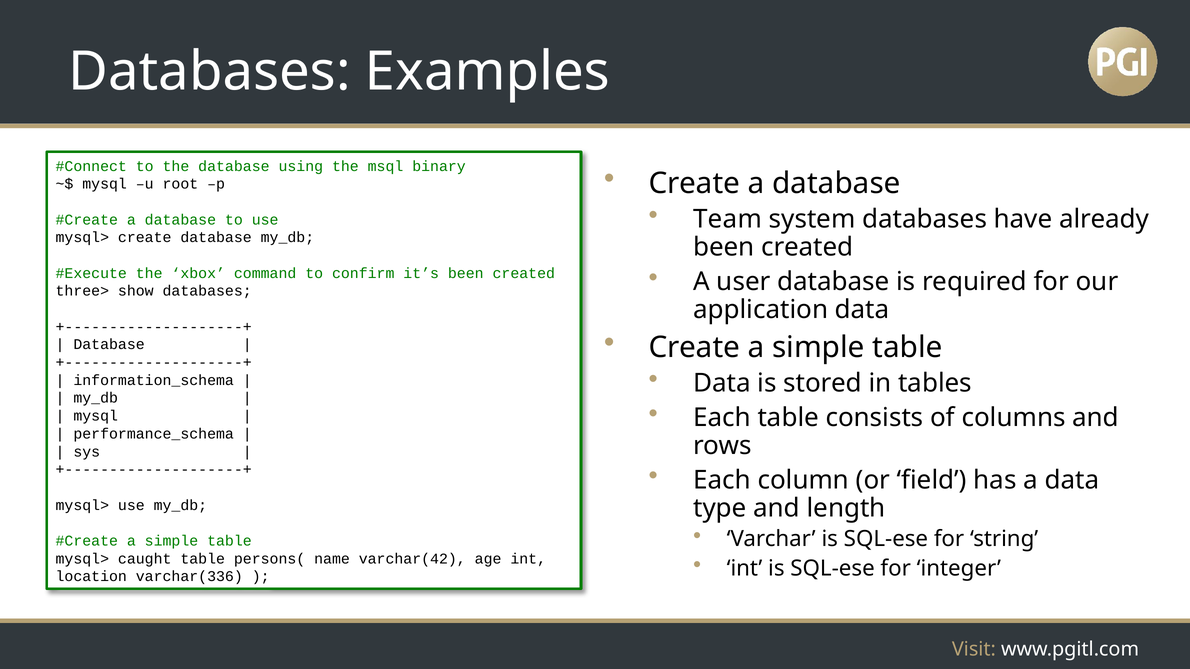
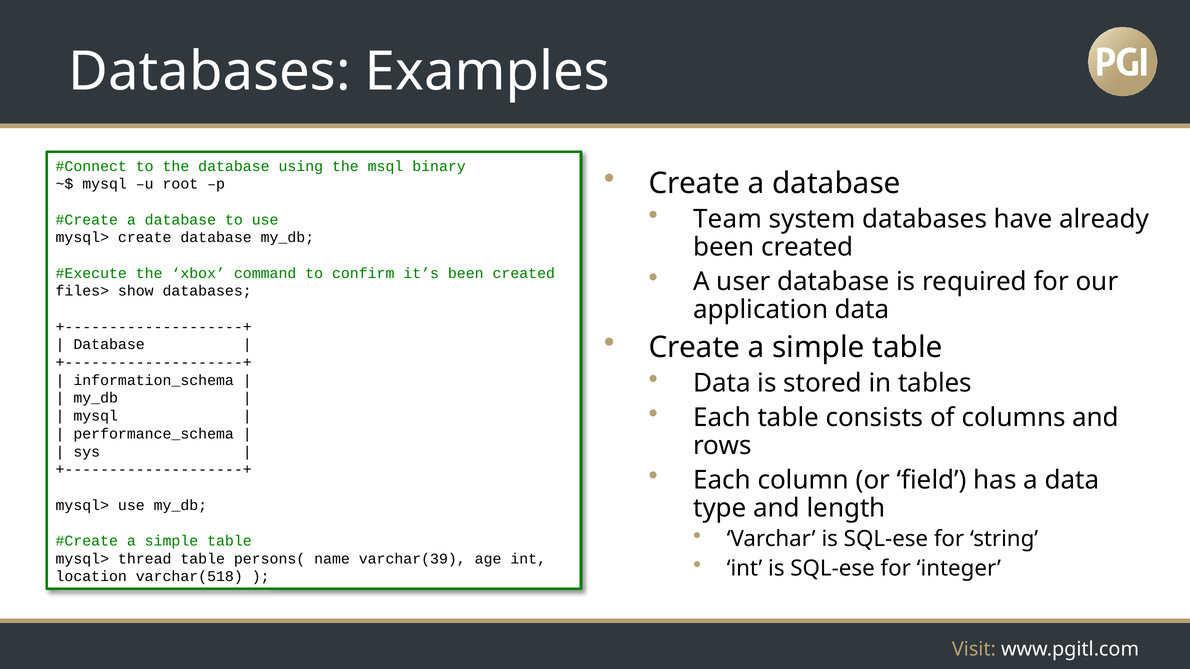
three>: three> -> files> (82, 291)
caught: caught -> thread (145, 559)
varchar(42: varchar(42 -> varchar(39 (412, 559)
varchar(336: varchar(336 -> varchar(518 (189, 577)
